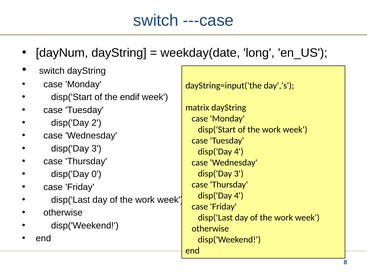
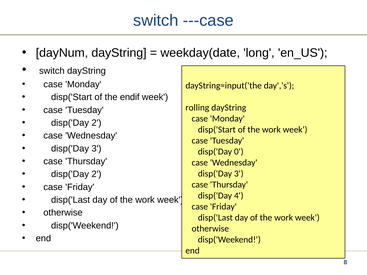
matrix: matrix -> rolling (197, 108)
4: 4 -> 0 (239, 152)
0: 0 -> 2 (96, 174)
